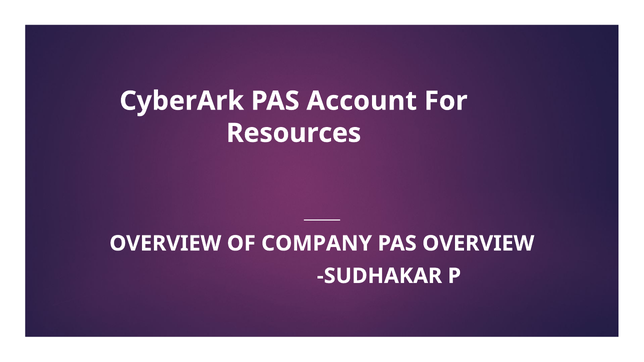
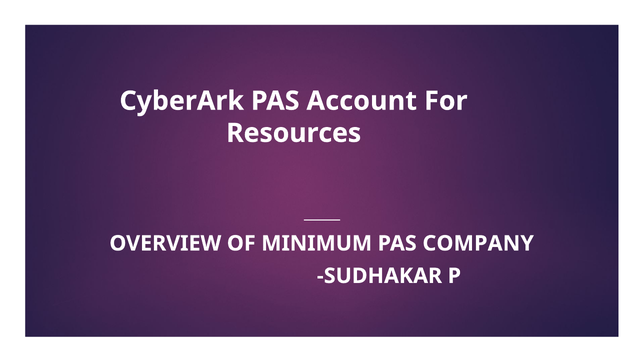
COMPANY: COMPANY -> MINIMUM (317, 244)
PAS OVERVIEW: OVERVIEW -> COMPANY (478, 244)
